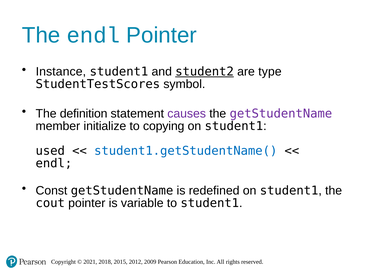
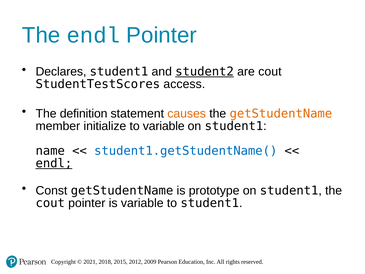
Instance: Instance -> Declares (61, 72)
are type: type -> cout (270, 72)
symbol: symbol -> access (184, 84)
causes colour: purple -> orange (187, 113)
getStudentName colour: purple -> orange (281, 113)
to copying: copying -> variable (164, 126)
used: used -> name (50, 151)
endl underline: none -> present (54, 163)
redefined: redefined -> prototype (214, 190)
